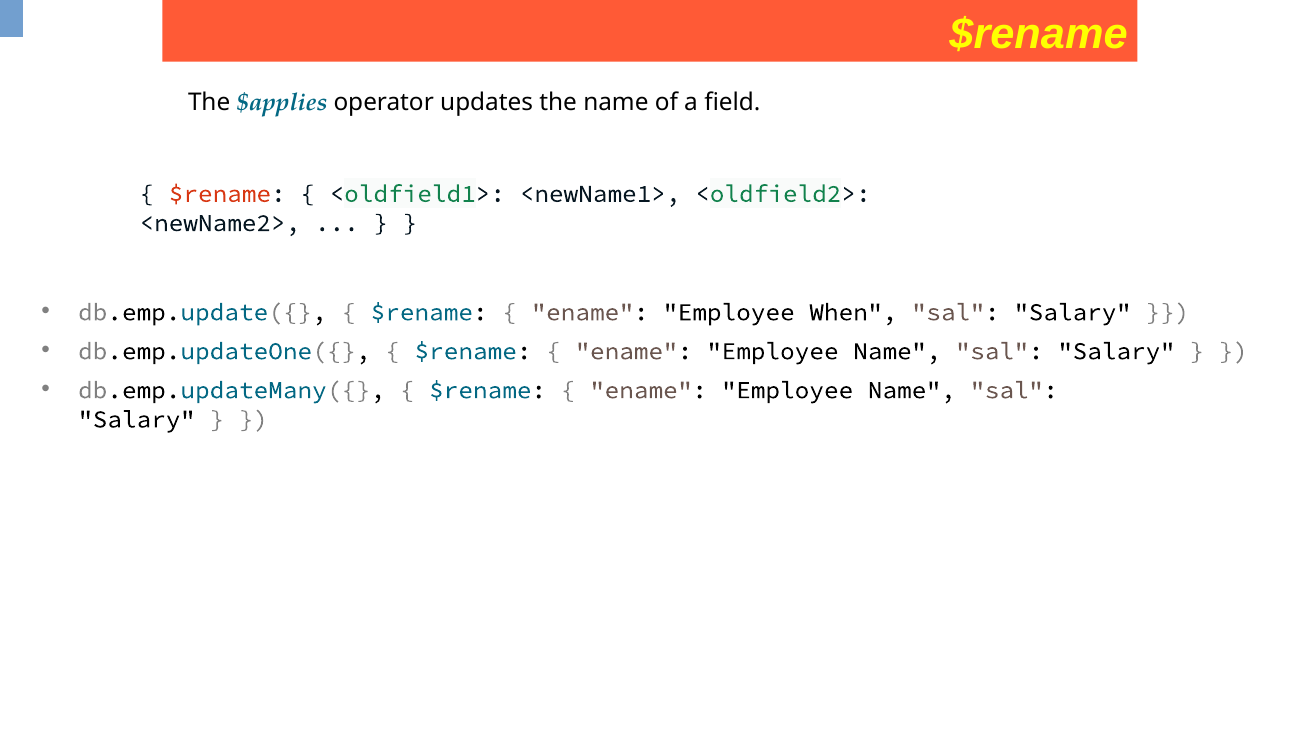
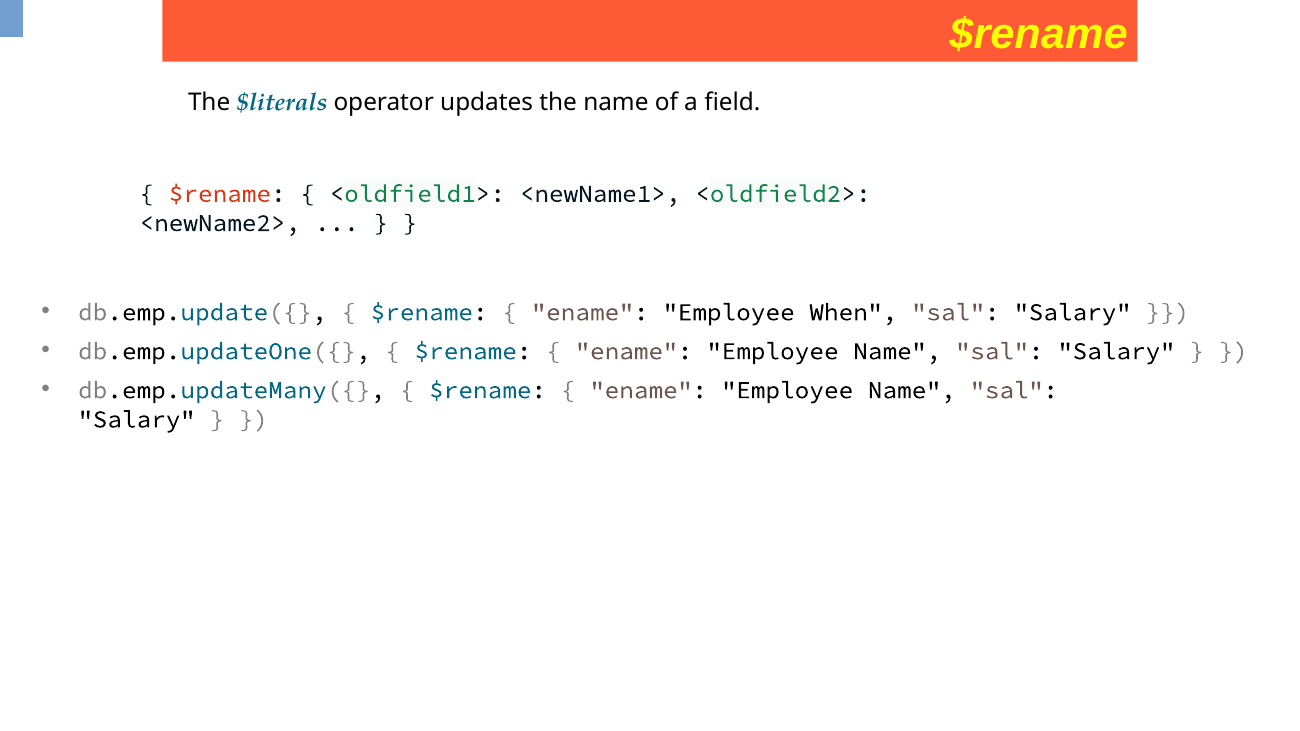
$applies: $applies -> $literals (282, 102)
